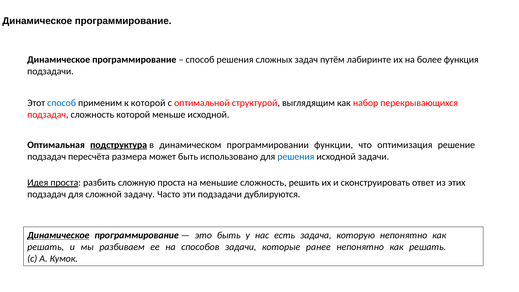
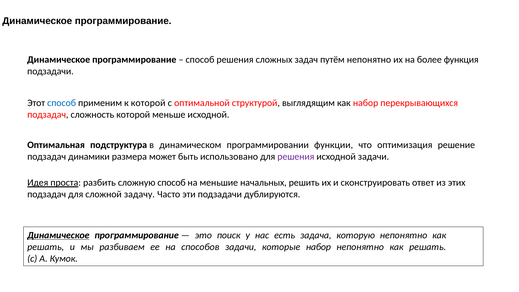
путём лабиринте: лабиринте -> непонятно (369, 59)
подструктура underline: present -> none (119, 145)
пересчёта: пересчёта -> динамики (89, 156)
решения colour: blue -> purple (296, 156)
сложную проста: проста -> способ (172, 183)
меньшие сложность: сложность -> начальных (263, 183)
это быть: быть -> поиск (229, 235)
которые ранее: ранее -> набор (318, 247)
